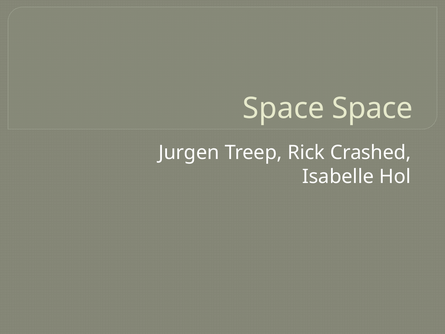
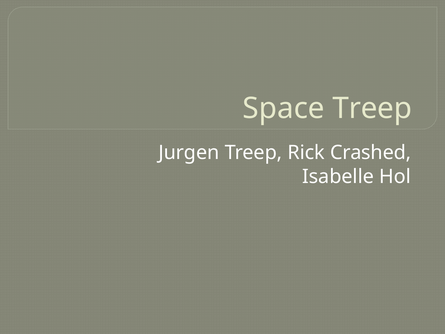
Space Space: Space -> Treep (372, 108)
